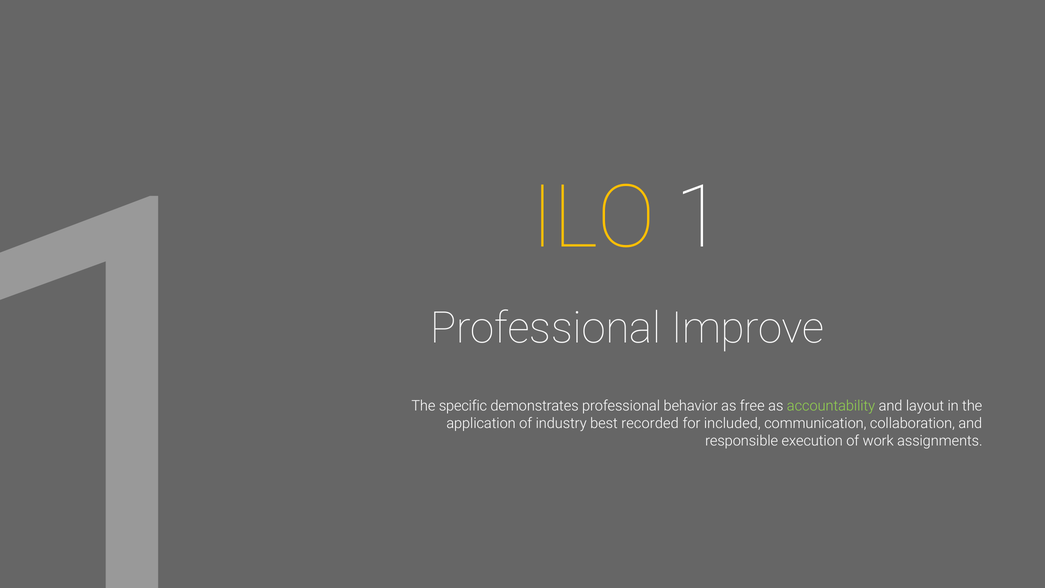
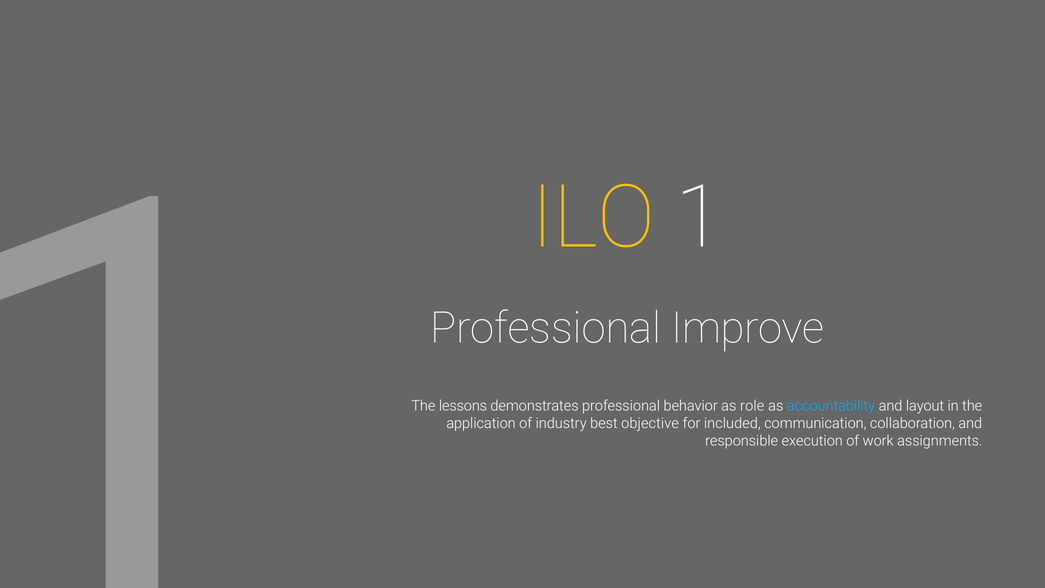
specific: specific -> lessons (463, 406)
free: free -> role (752, 406)
accountability colour: light green -> light blue (831, 406)
recorded: recorded -> objective (650, 423)
